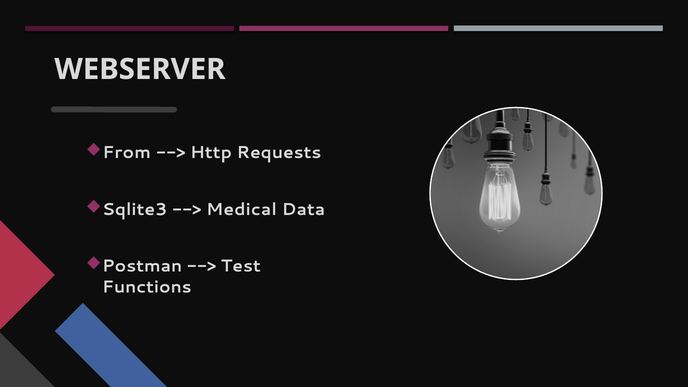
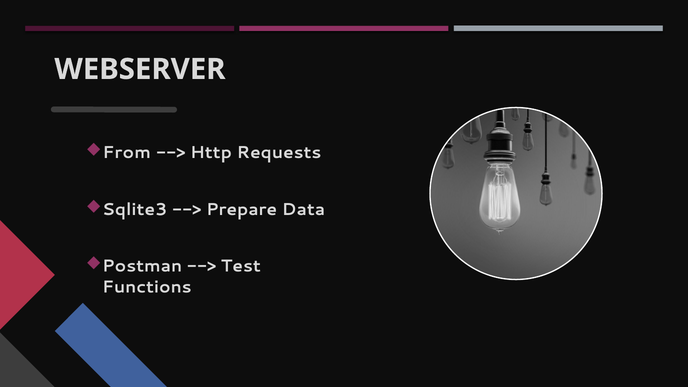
Medical: Medical -> Prepare (242, 210)
